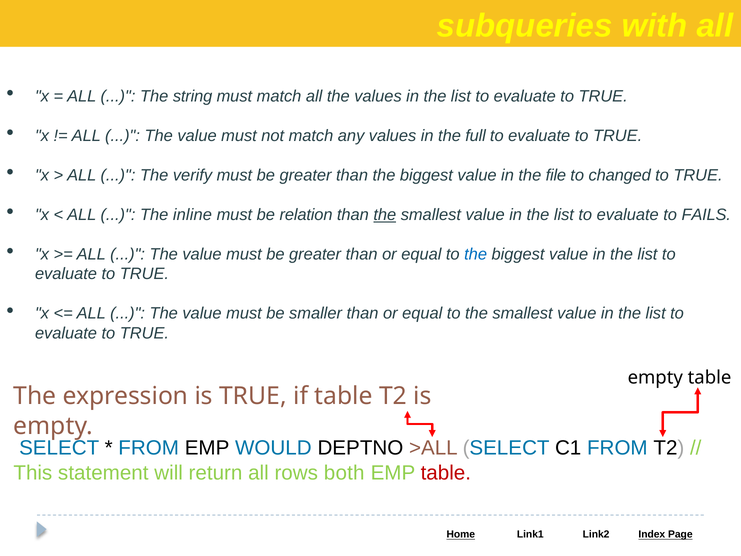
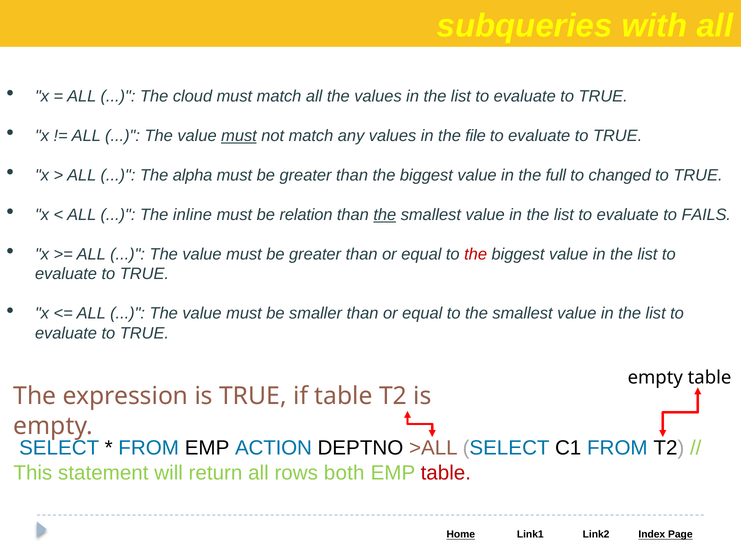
string: string -> cloud (193, 96)
must underline: none -> present (239, 136)
full: full -> file (476, 136)
verify: verify -> alpha (193, 175)
file: file -> full (556, 175)
the colour: blue -> red (476, 254)
WOULD: WOULD -> ACTION (273, 448)
